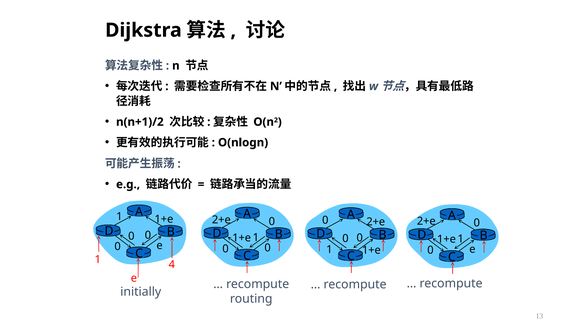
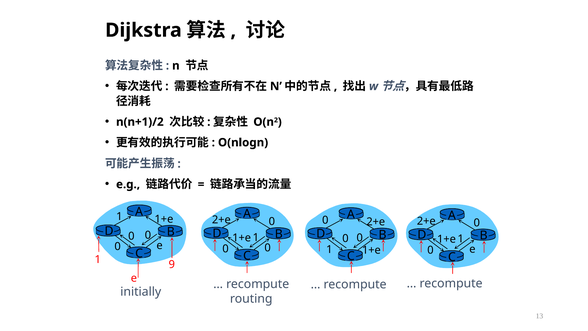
4: 4 -> 9 (172, 264)
